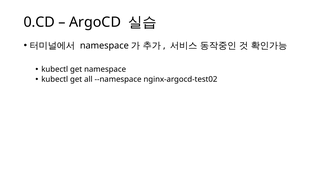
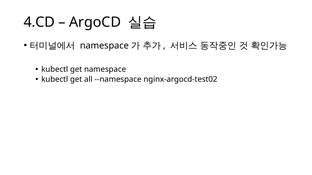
0.CD: 0.CD -> 4.CD (39, 22)
